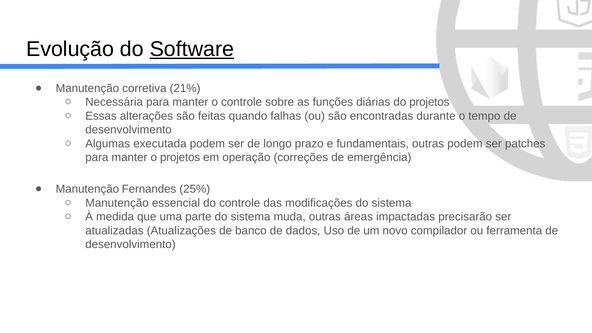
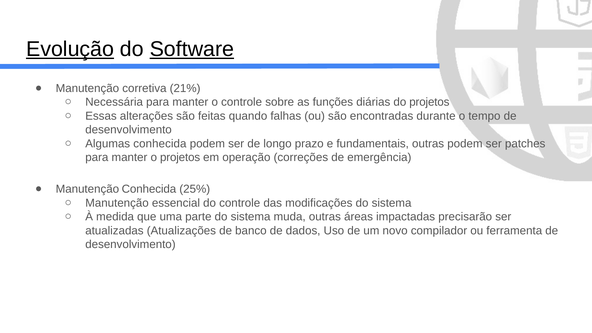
Evolução underline: none -> present (70, 49)
Algumas executada: executada -> conhecida (160, 144)
Manutenção Fernandes: Fernandes -> Conhecida (149, 189)
